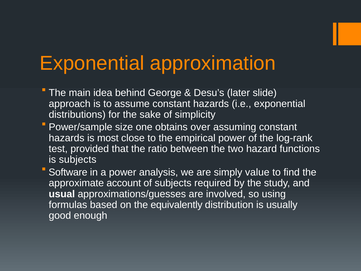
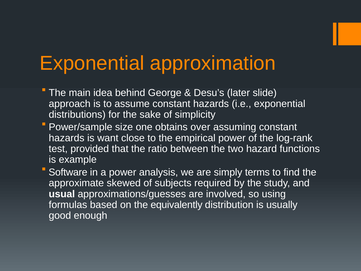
most: most -> want (108, 138)
is subjects: subjects -> example (78, 160)
value: value -> terms (257, 172)
account: account -> skewed (124, 183)
